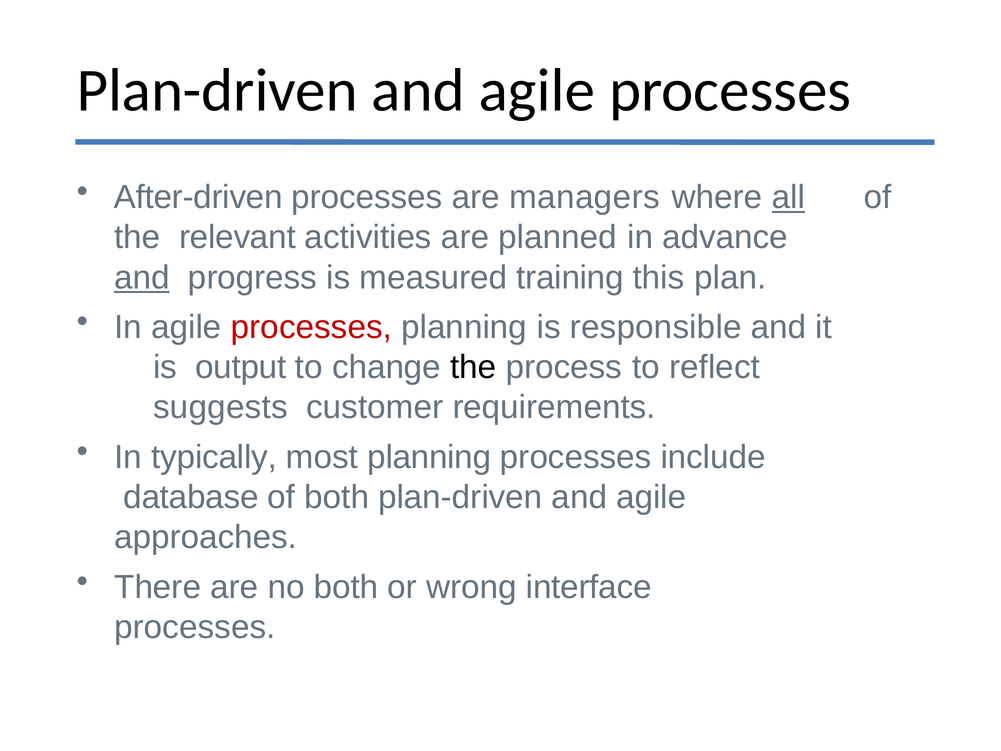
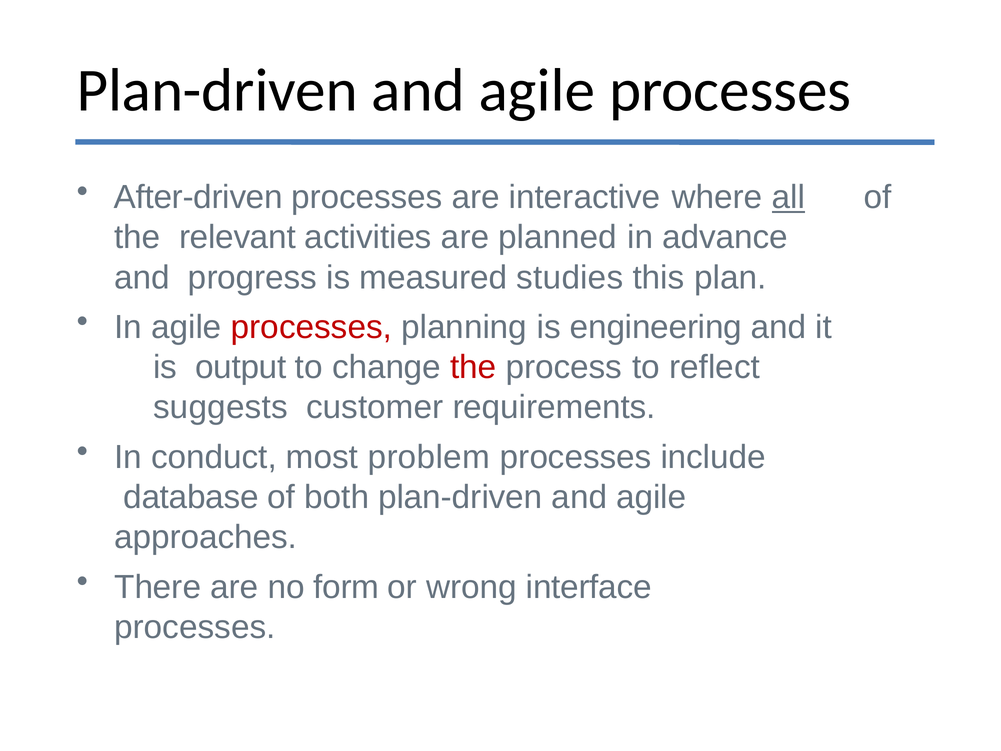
managers: managers -> interactive (585, 197)
and underline: present -> none (142, 277)
training: training -> studies (570, 277)
responsible: responsible -> engineering (656, 327)
the colour: black -> red (473, 367)
typically: typically -> conduct (214, 457)
most planning: planning -> problem (429, 457)
no both: both -> form (346, 587)
